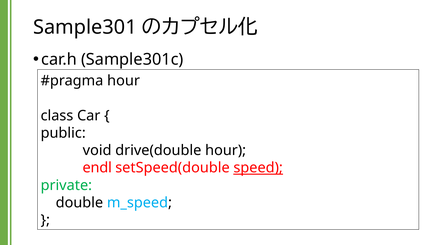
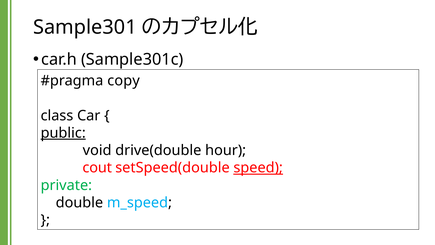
hour: hour -> copy (124, 81)
public underline: none -> present (63, 133)
endl: endl -> cout (97, 168)
